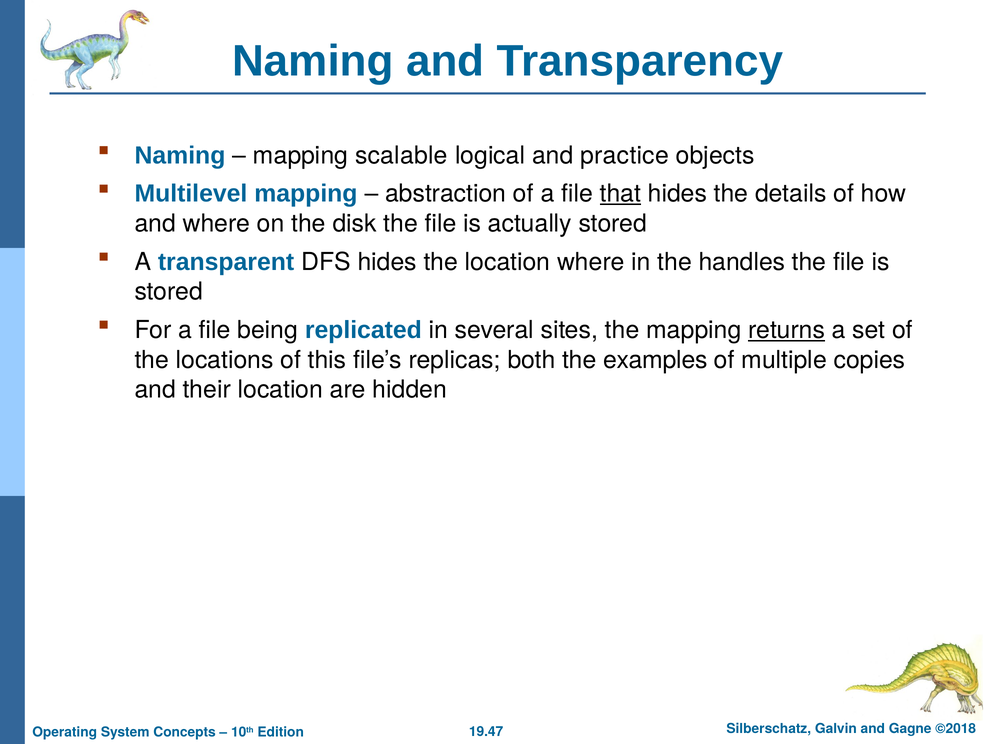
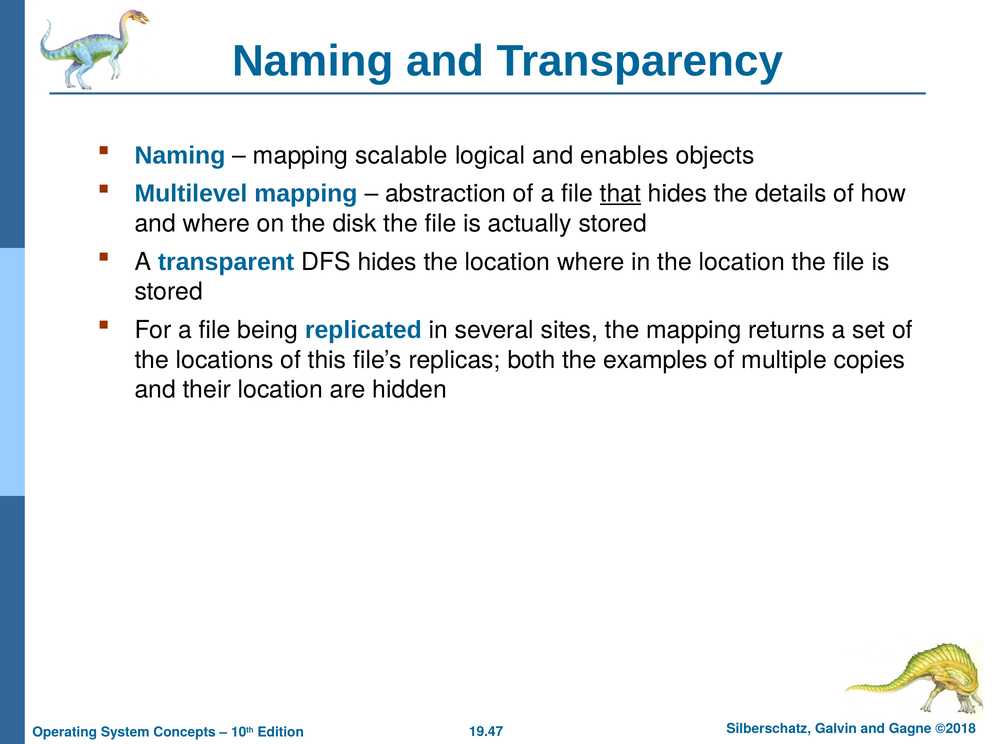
practice: practice -> enables (625, 155)
in the handles: handles -> location (742, 262)
returns underline: present -> none (787, 330)
